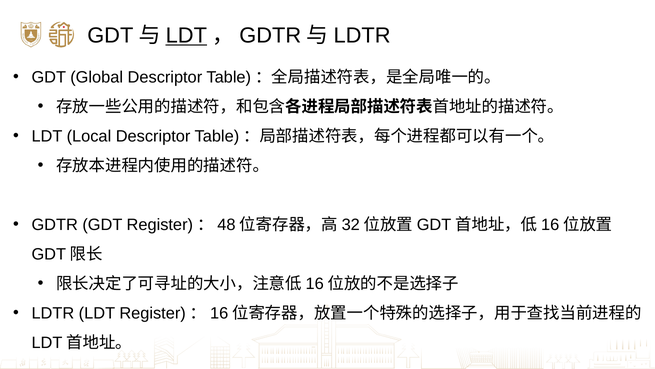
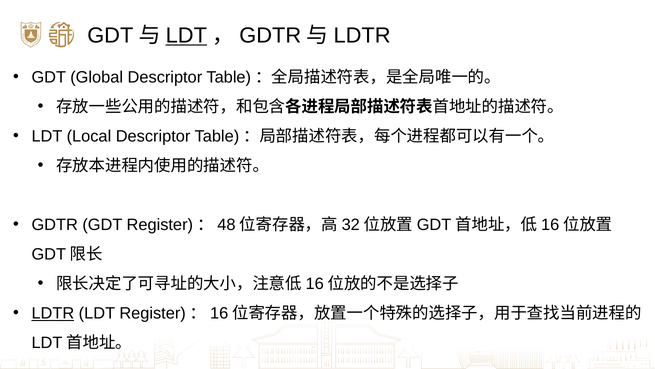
LDTR underline: none -> present (53, 313)
